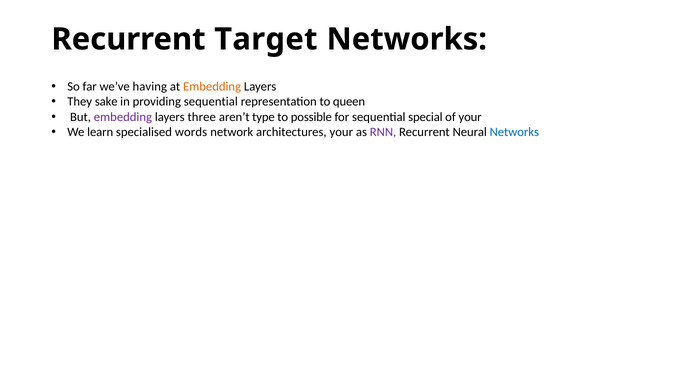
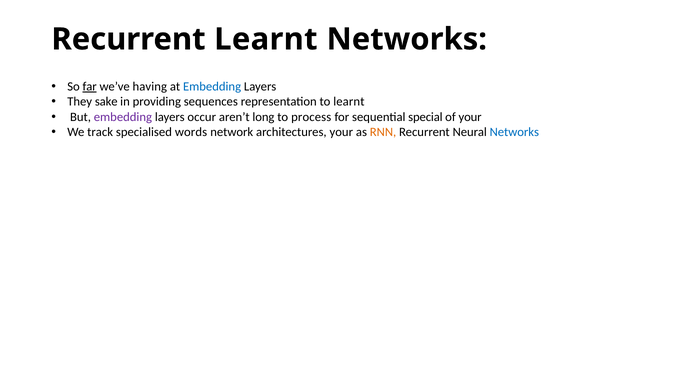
Recurrent Target: Target -> Learnt (266, 39)
far underline: none -> present (90, 87)
Embedding colour: orange -> blue (212, 87)
providing sequential: sequential -> sequences (211, 102)
to queen: queen -> learnt (349, 102)
three: three -> occur (202, 117)
type: type -> long (263, 117)
possible: possible -> process (311, 117)
learn: learn -> track (100, 132)
RNN colour: purple -> orange (383, 132)
